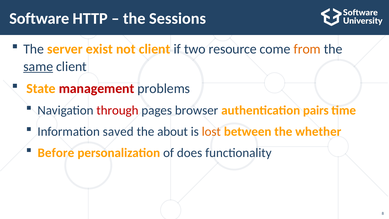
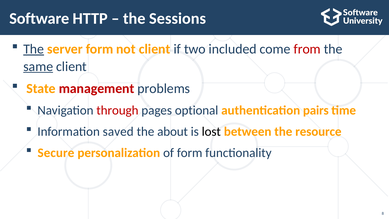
The underline: none -> present (34, 49)
server exist: exist -> form (99, 49)
resource: resource -> included (233, 49)
from colour: orange -> red (307, 49)
browser: browser -> optional (197, 110)
lost colour: orange -> black (211, 131)
whether: whether -> resource (318, 131)
Before: Before -> Secure (56, 153)
of does: does -> form (190, 153)
